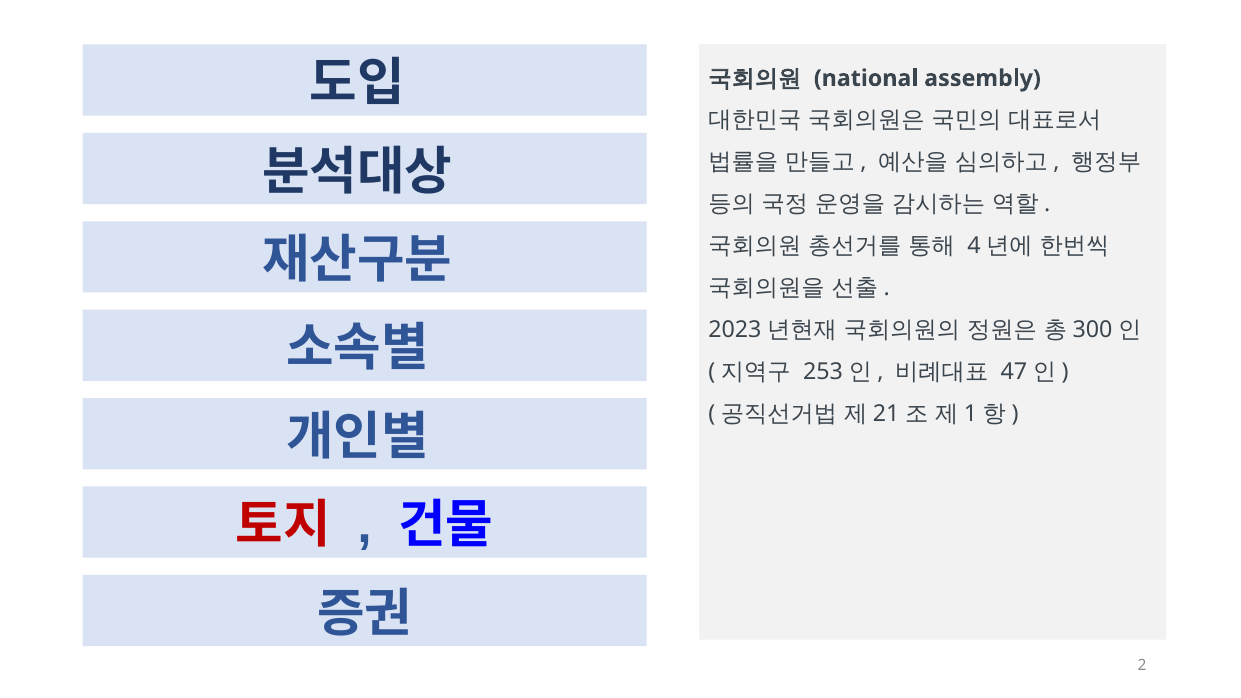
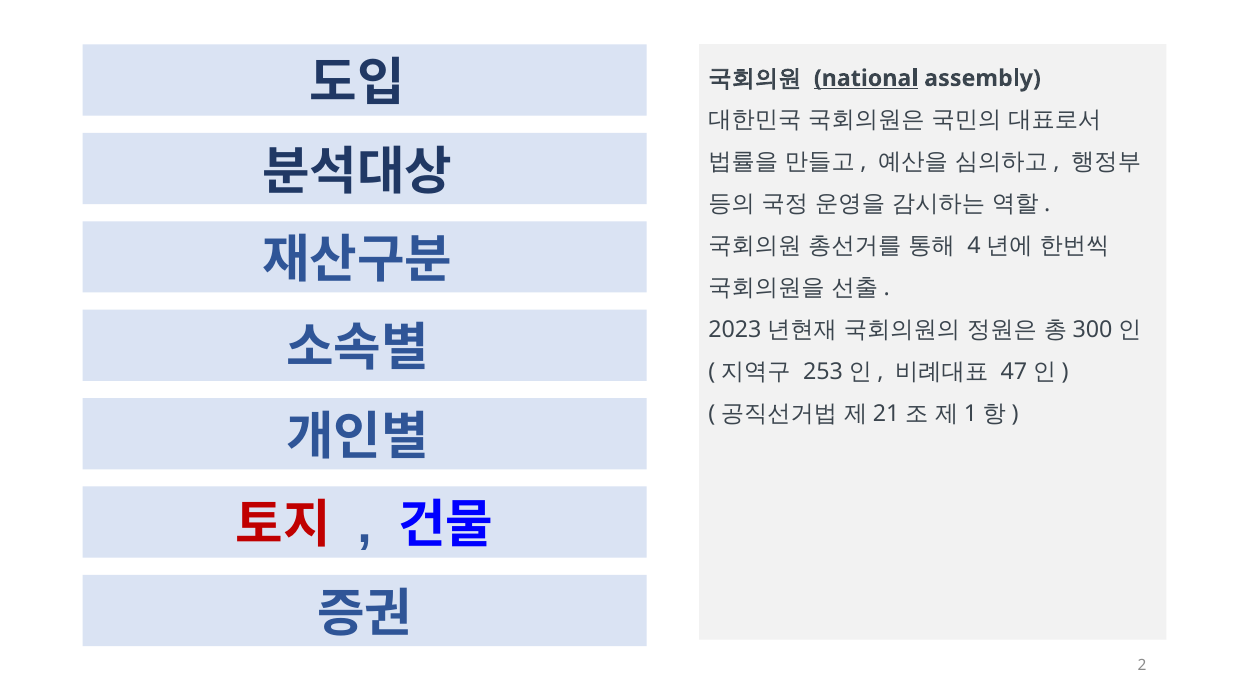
national underline: none -> present (866, 78)
